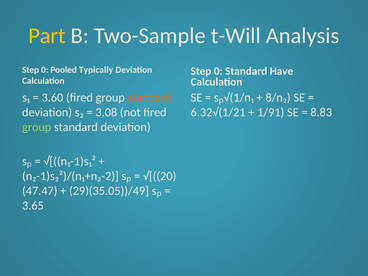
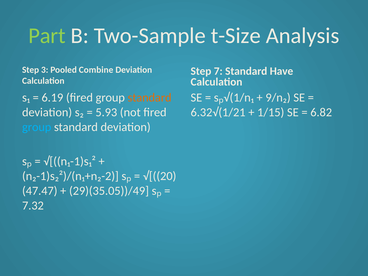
Part colour: yellow -> light green (47, 36)
t-Will: t-Will -> t-Size (236, 36)
0: 0 -> 3 (45, 70)
Typically: Typically -> Combine (96, 70)
0: 0 -> 7 (218, 71)
3.60: 3.60 -> 6.19 (52, 98)
8/n₂: 8/n₂ -> 9/n₂ (278, 98)
3.08: 3.08 -> 5.93 (106, 112)
1/91: 1/91 -> 1/15 (271, 112)
8.83: 8.83 -> 6.82 (321, 112)
group colour: light green -> light blue (37, 127)
3.65: 3.65 -> 7.32 (33, 206)
